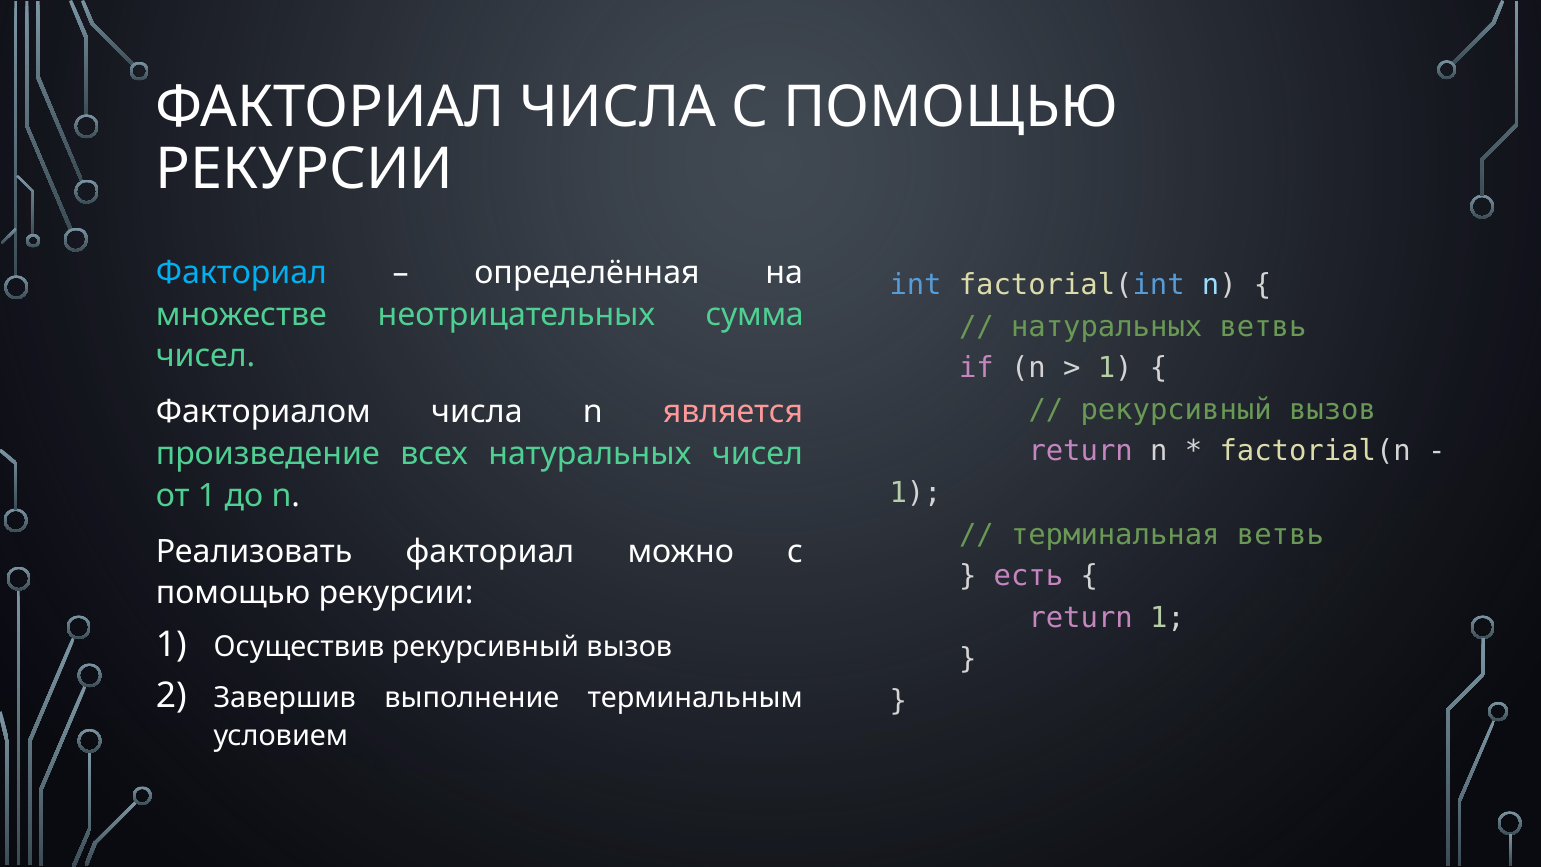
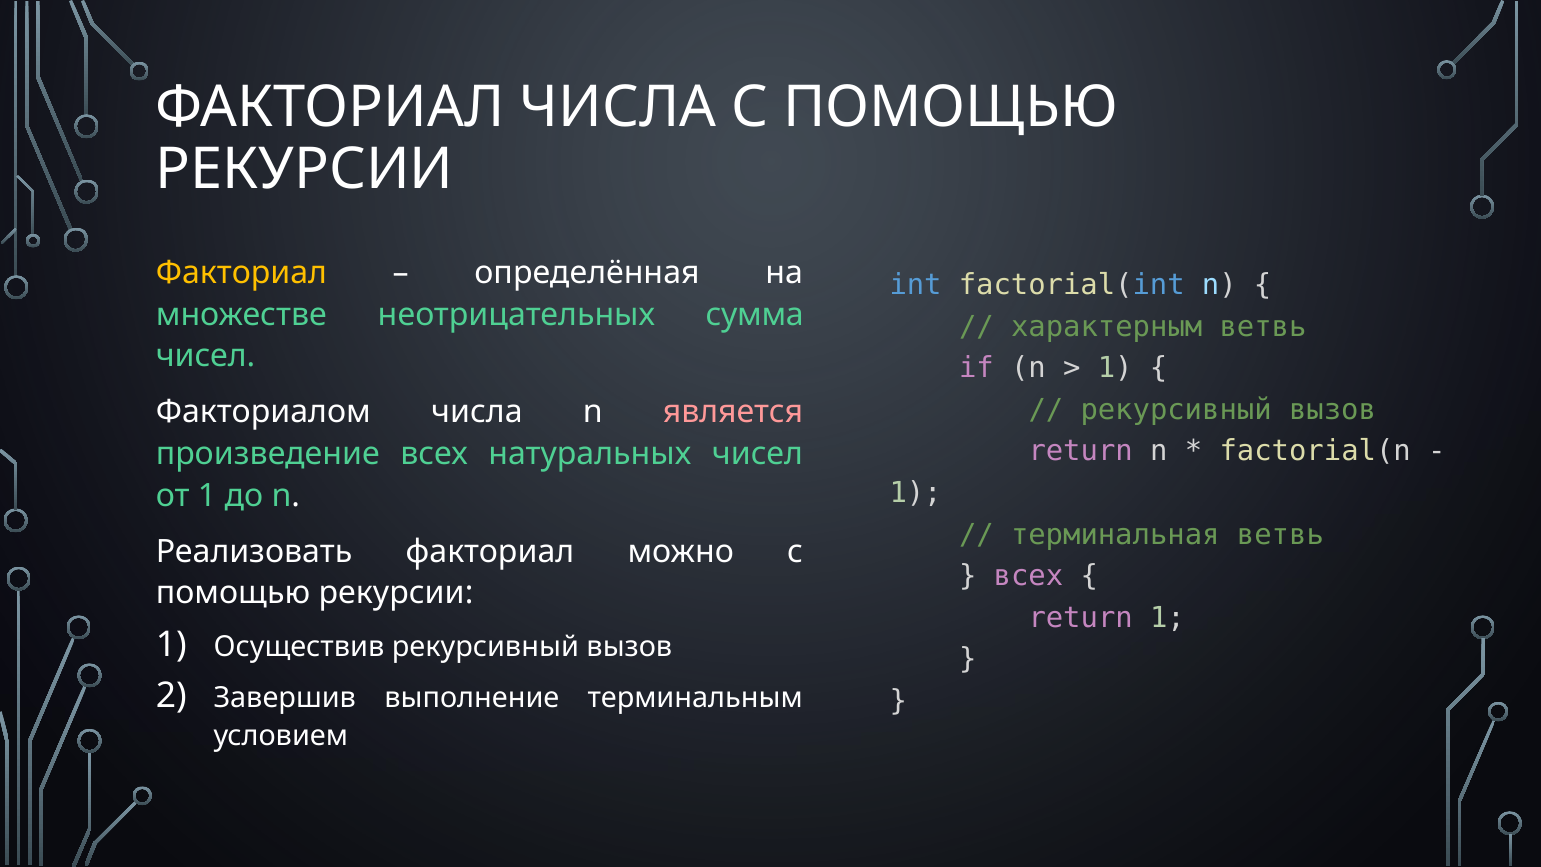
Факториал colour: light blue -> yellow (241, 273)
натуральных: натуральных -> характерным (1107, 327)
есть: есть -> всех (1028, 576)
